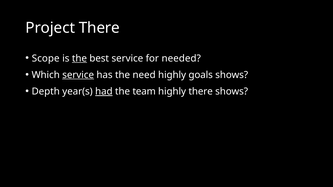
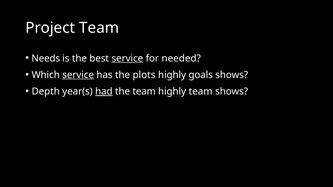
Project There: There -> Team (99, 28)
Scope: Scope -> Needs (46, 58)
the underline: present -> none (79, 58)
service underline: none -> present (127, 58)
need: need -> plots (144, 75)
highly there: there -> team (201, 92)
